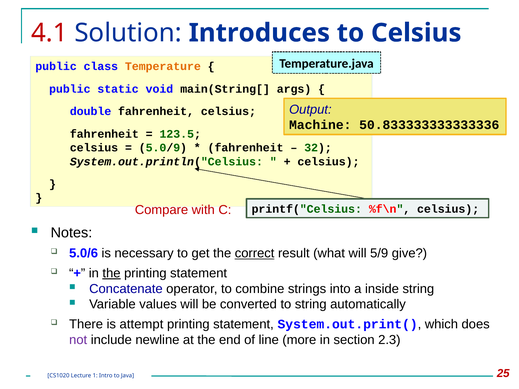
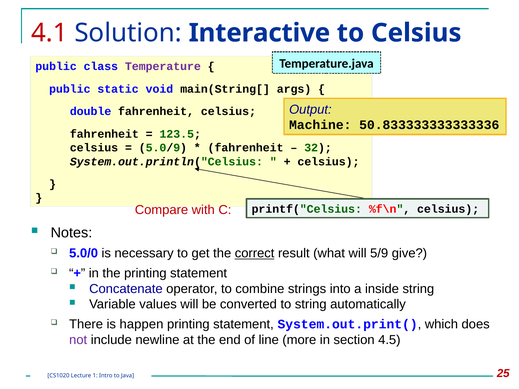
Introduces: Introduces -> Interactive (259, 33)
Temperature colour: orange -> purple (163, 66)
5.0/6: 5.0/6 -> 5.0/0 (84, 254)
the underline: present -> none (112, 273)
attempt: attempt -> happen (141, 324)
2.3: 2.3 -> 4.5 (389, 340)
